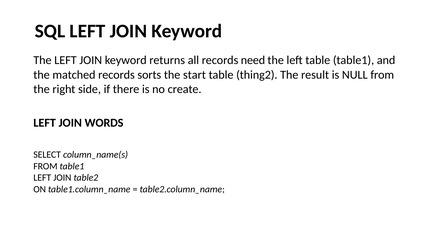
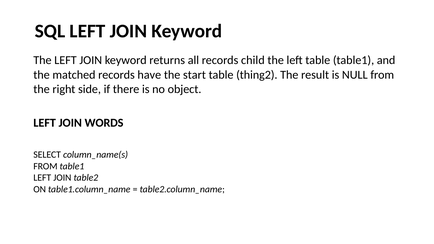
need: need -> child (253, 60)
sorts: sorts -> have (149, 75)
create: create -> object (185, 89)
